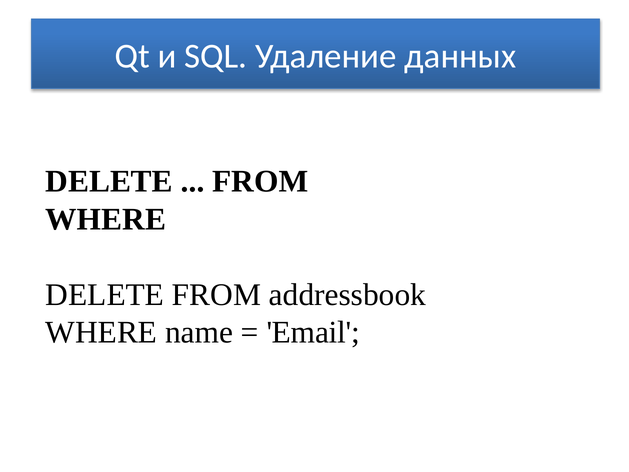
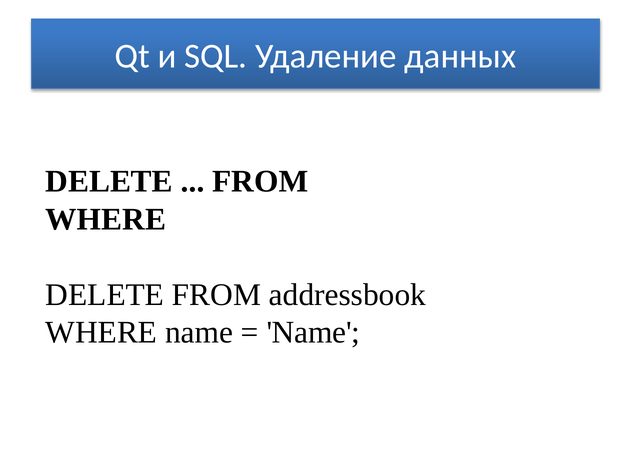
Email: Email -> Name (313, 332)
